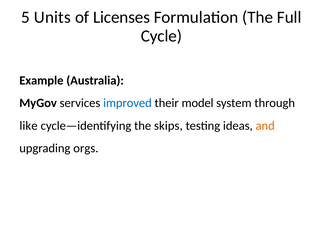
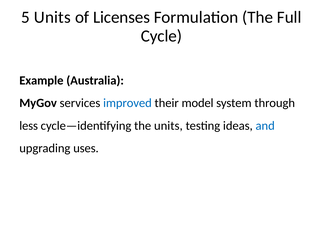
like: like -> less (29, 126)
the skips: skips -> units (168, 126)
and colour: orange -> blue (265, 126)
orgs: orgs -> uses (86, 148)
